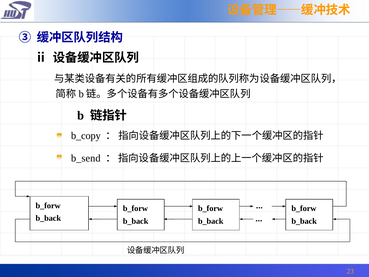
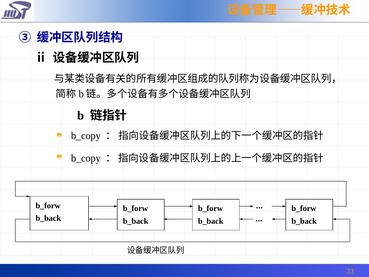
b_send: b_send -> b_copy (86, 158)
